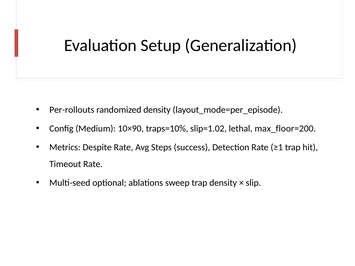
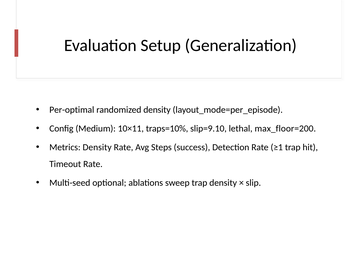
Per-rollouts: Per-rollouts -> Per-optimal (72, 110)
10×90: 10×90 -> 10×11 (131, 129)
slip=1.02: slip=1.02 -> slip=9.10 (208, 129)
Metrics Despite: Despite -> Density (97, 147)
